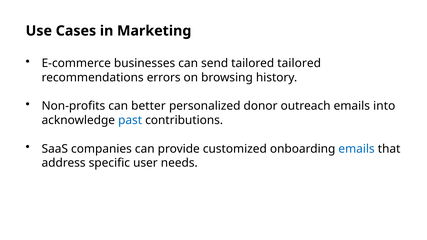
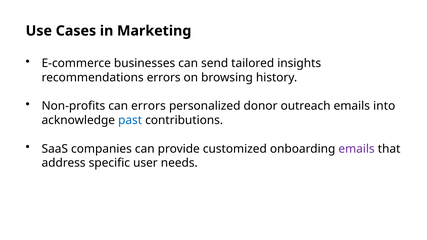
tailored tailored: tailored -> insights (299, 63)
can better: better -> errors (148, 106)
emails colour: blue -> purple (357, 149)
